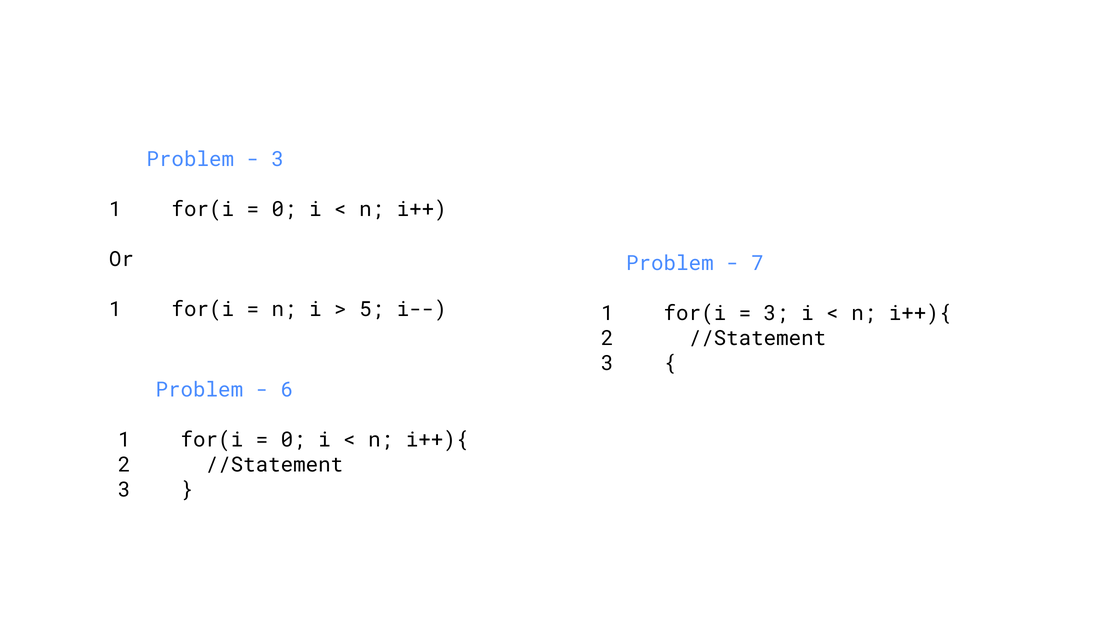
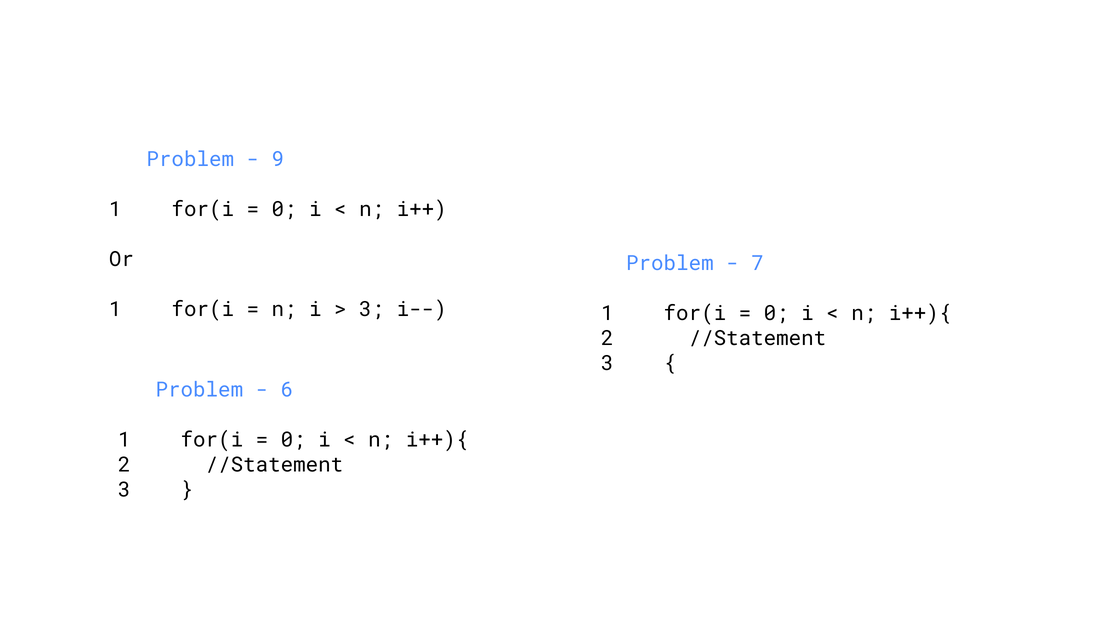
3: 3 -> 9 (278, 159)
5: 5 -> 3 (372, 309)
3: 3 -> 0 (776, 314)
